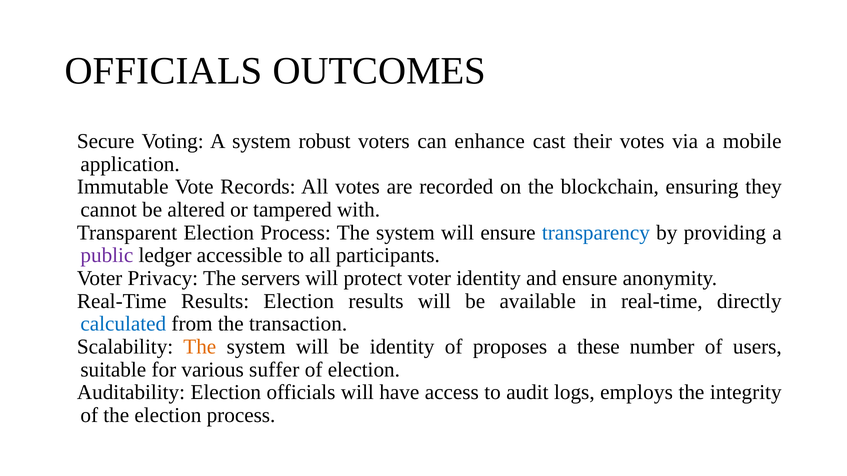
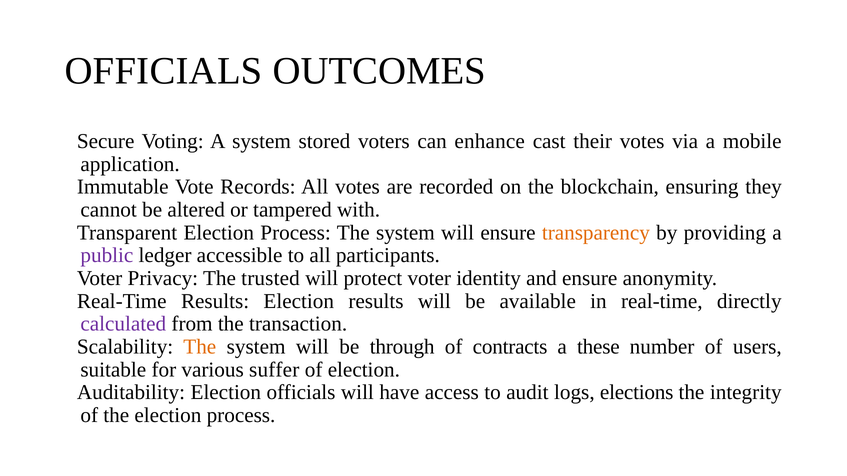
robust: robust -> stored (324, 141)
transparency colour: blue -> orange (596, 233)
servers: servers -> trusted (271, 278)
calculated colour: blue -> purple (123, 324)
be identity: identity -> through (402, 347)
proposes: proposes -> contracts (510, 347)
employs: employs -> elections (637, 393)
